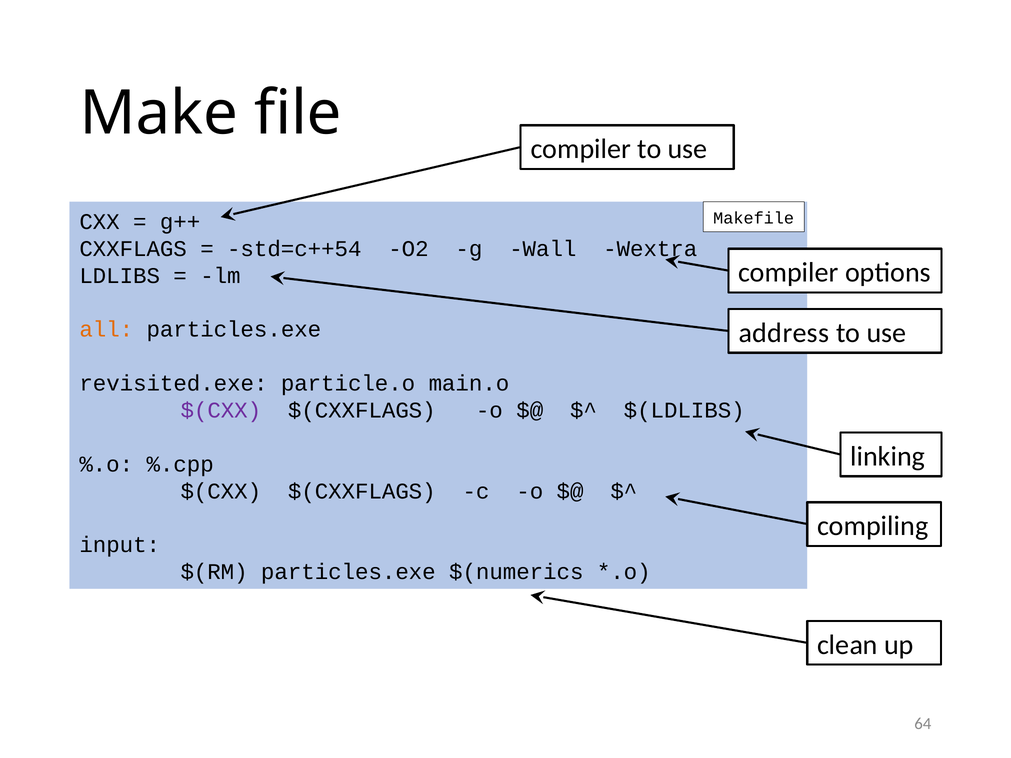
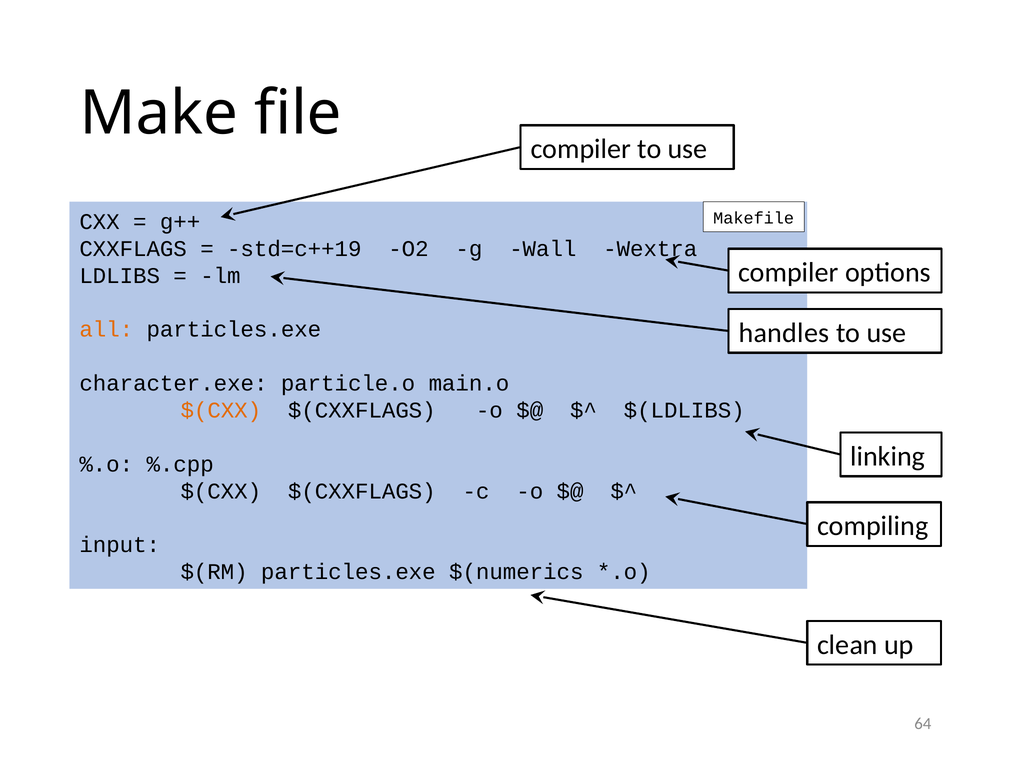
std=c++54: std=c++54 -> std=c++19 (294, 249)
address: address -> handles (784, 333)
revisited.exe: revisited.exe -> character.exe (173, 383)
$(CXX colour: purple -> orange (221, 410)
